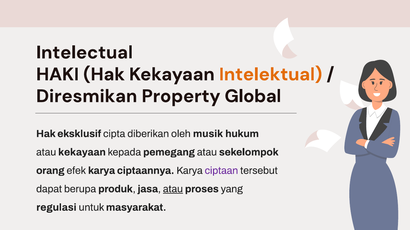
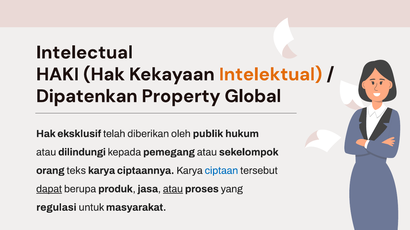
Diresmikan: Diresmikan -> Dipatenkan (87, 96)
cipta: cipta -> telah (114, 134)
musik: musik -> publik (208, 134)
atau kekayaan: kekayaan -> dilindungi (82, 153)
efek: efek -> teks (76, 171)
ciptaan colour: purple -> blue (221, 171)
dapat underline: none -> present (49, 189)
